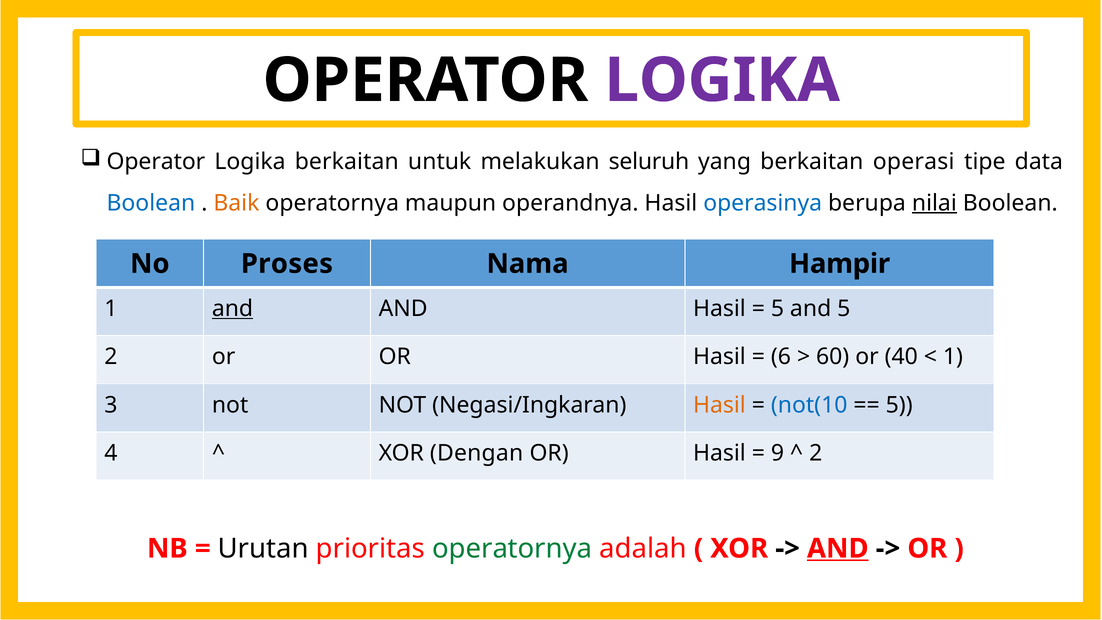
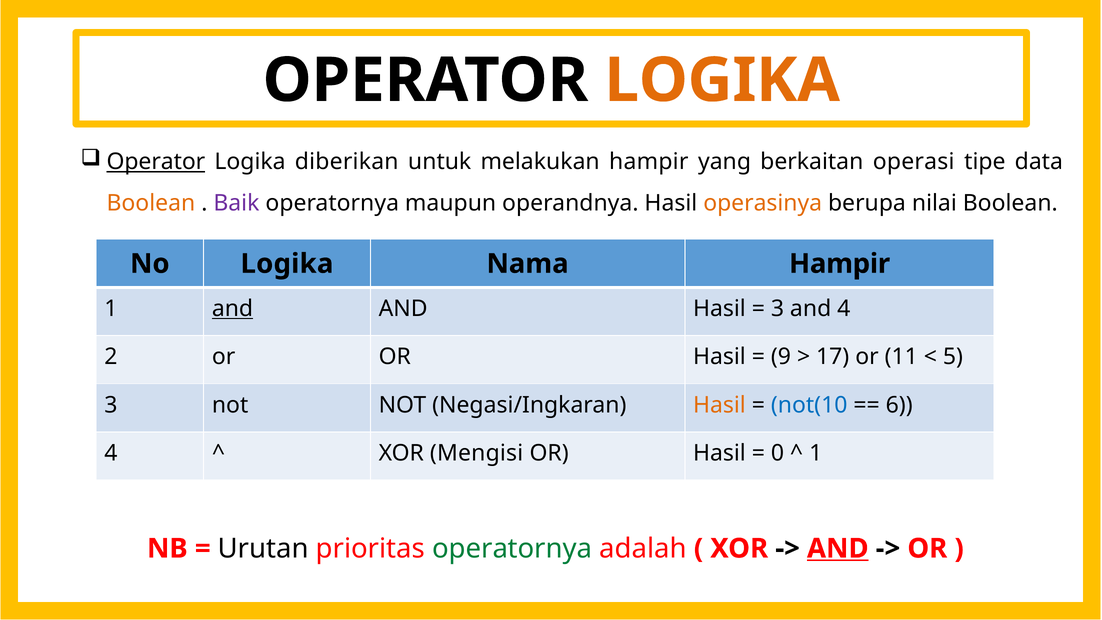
LOGIKA colour: purple -> orange (722, 81)
Operator underline: none -> present (156, 162)
Logika berkaitan: berkaitan -> diberikan (347, 162)
melakukan seluruh: seluruh -> hampir (649, 162)
Boolean colour: blue -> orange (151, 203)
Baik colour: orange -> purple (236, 203)
operasinya colour: blue -> orange (763, 203)
nilai underline: present -> none (934, 203)
No Proses: Proses -> Logika (287, 264)
5: 5 -> 3 (777, 309)
and 5: 5 -> 4 (844, 309)
6: 6 -> 9 (781, 357)
60: 60 -> 17 (833, 357)
40: 40 -> 11 (901, 357)
1: 1 -> 5 (953, 357)
5: 5 -> 6 (899, 405)
Dengan: Dengan -> Mengisi (477, 453)
9: 9 -> 0 (777, 453)
2: 2 -> 1 (816, 453)
